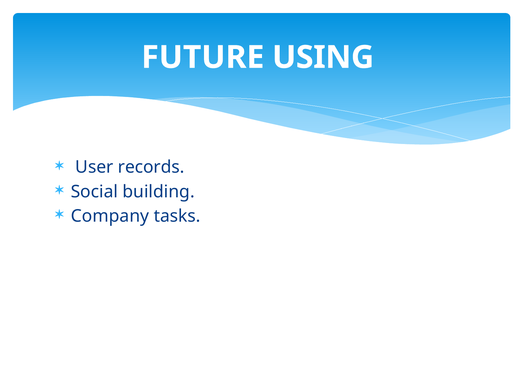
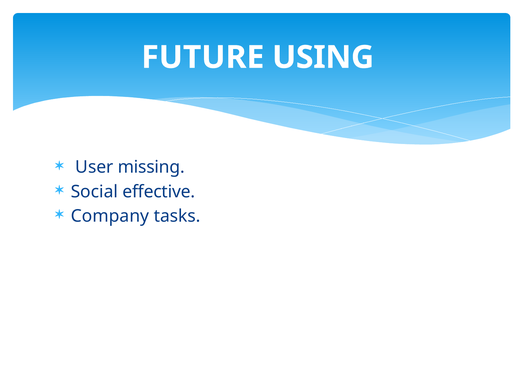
records: records -> missing (151, 167)
building: building -> effective (159, 192)
